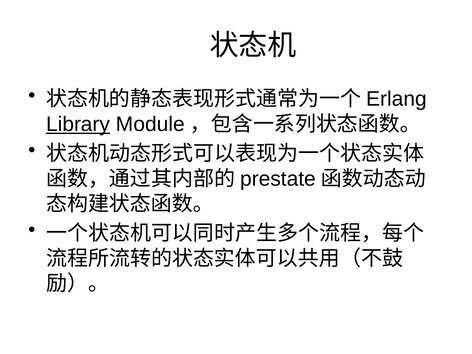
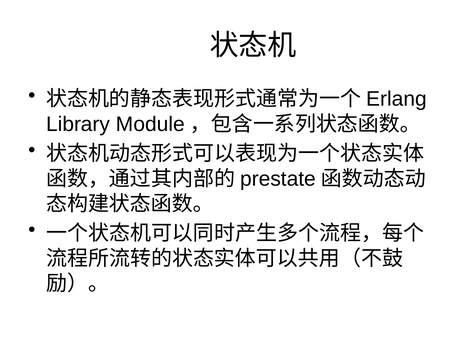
Library underline: present -> none (78, 124)
